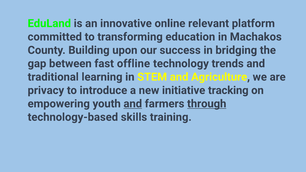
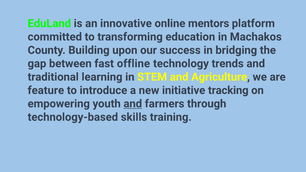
relevant: relevant -> mentors (209, 23)
privacy: privacy -> feature (46, 90)
through underline: present -> none (207, 104)
